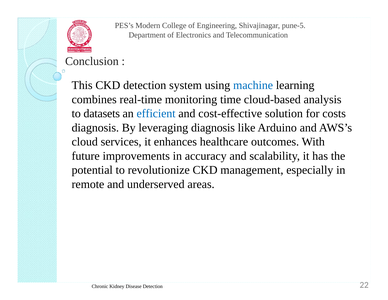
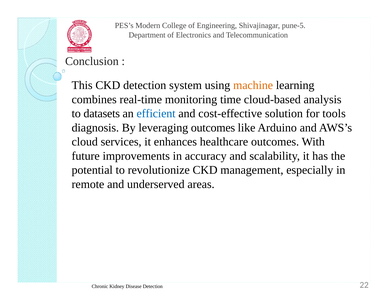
machine colour: blue -> orange (253, 85)
costs: costs -> tools (334, 113)
leveraging diagnosis: diagnosis -> outcomes (213, 128)
